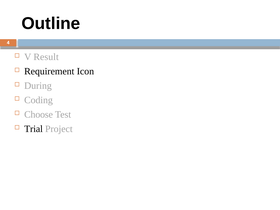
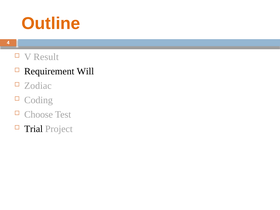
Outline colour: black -> orange (51, 23)
Icon: Icon -> Will (85, 71)
During: During -> Zodiac (38, 86)
